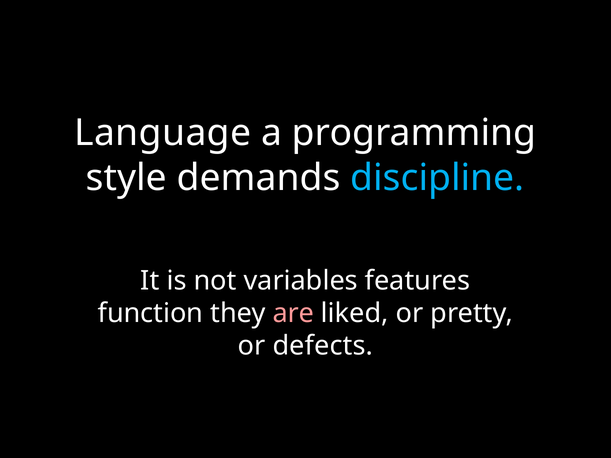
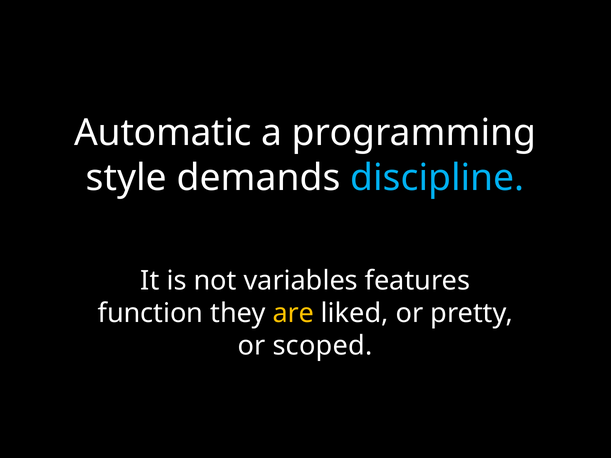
Language: Language -> Automatic (163, 133)
are colour: pink -> yellow (293, 314)
defects: defects -> scoped (323, 346)
